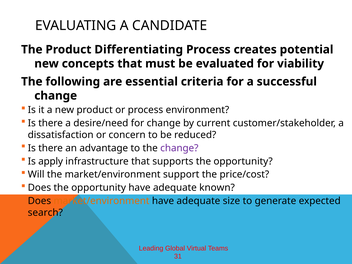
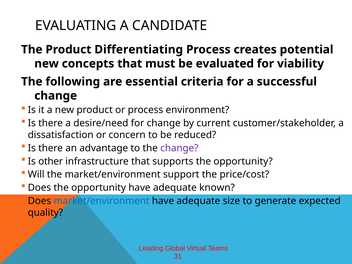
apply: apply -> other (51, 161)
market/environment colour: orange -> blue (102, 201)
search: search -> quality (45, 213)
